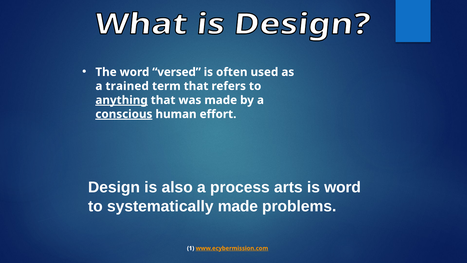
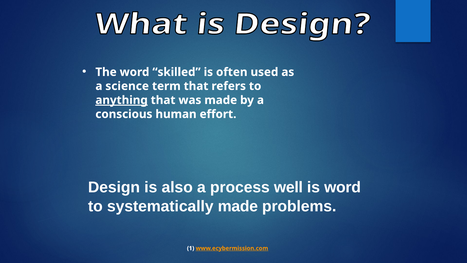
versed: versed -> skilled (177, 72)
trained: trained -> science (127, 86)
conscious underline: present -> none (124, 114)
arts: arts -> well (288, 187)
